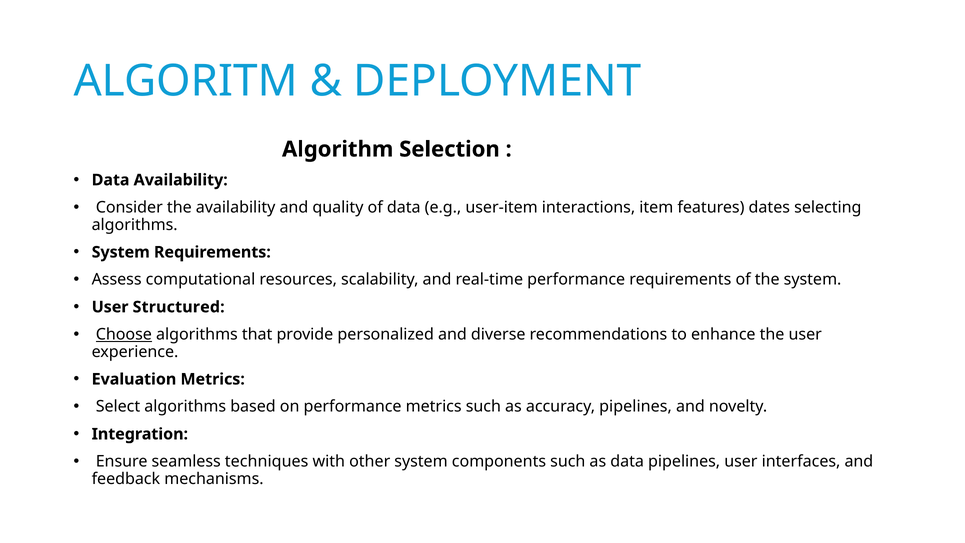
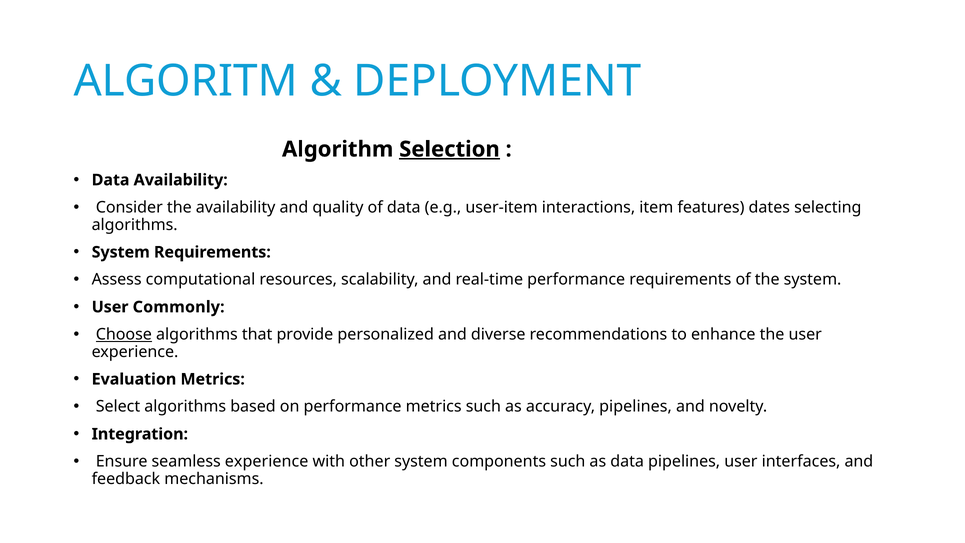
Selection underline: none -> present (449, 149)
Structured: Structured -> Commonly (179, 307)
seamless techniques: techniques -> experience (267, 461)
